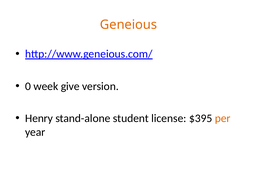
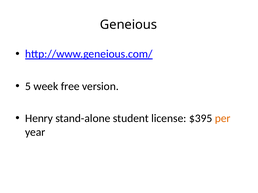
Geneious colour: orange -> black (129, 25)
0: 0 -> 5 (28, 87)
give: give -> free (70, 87)
